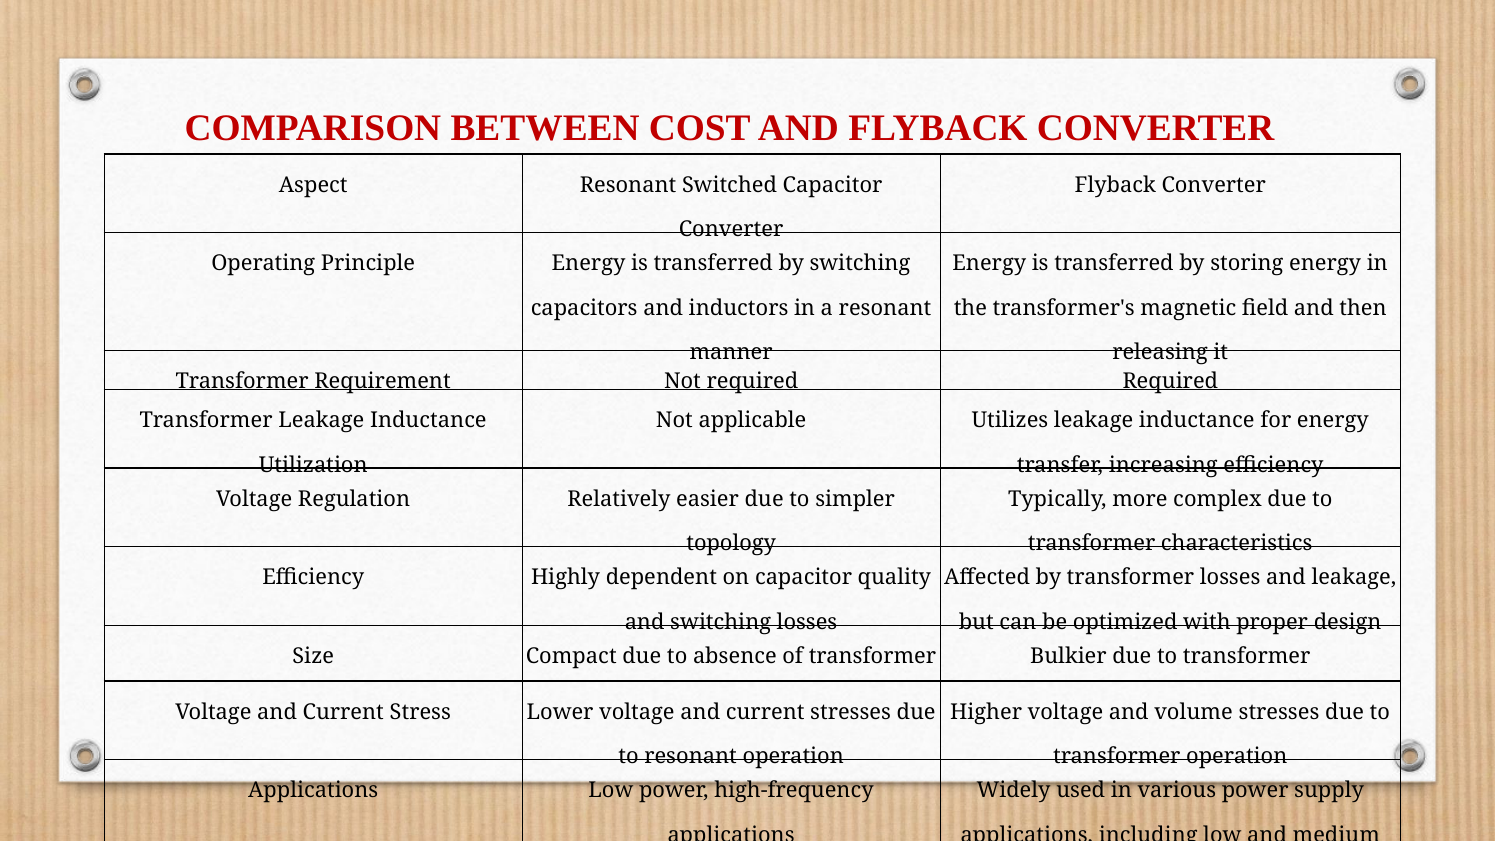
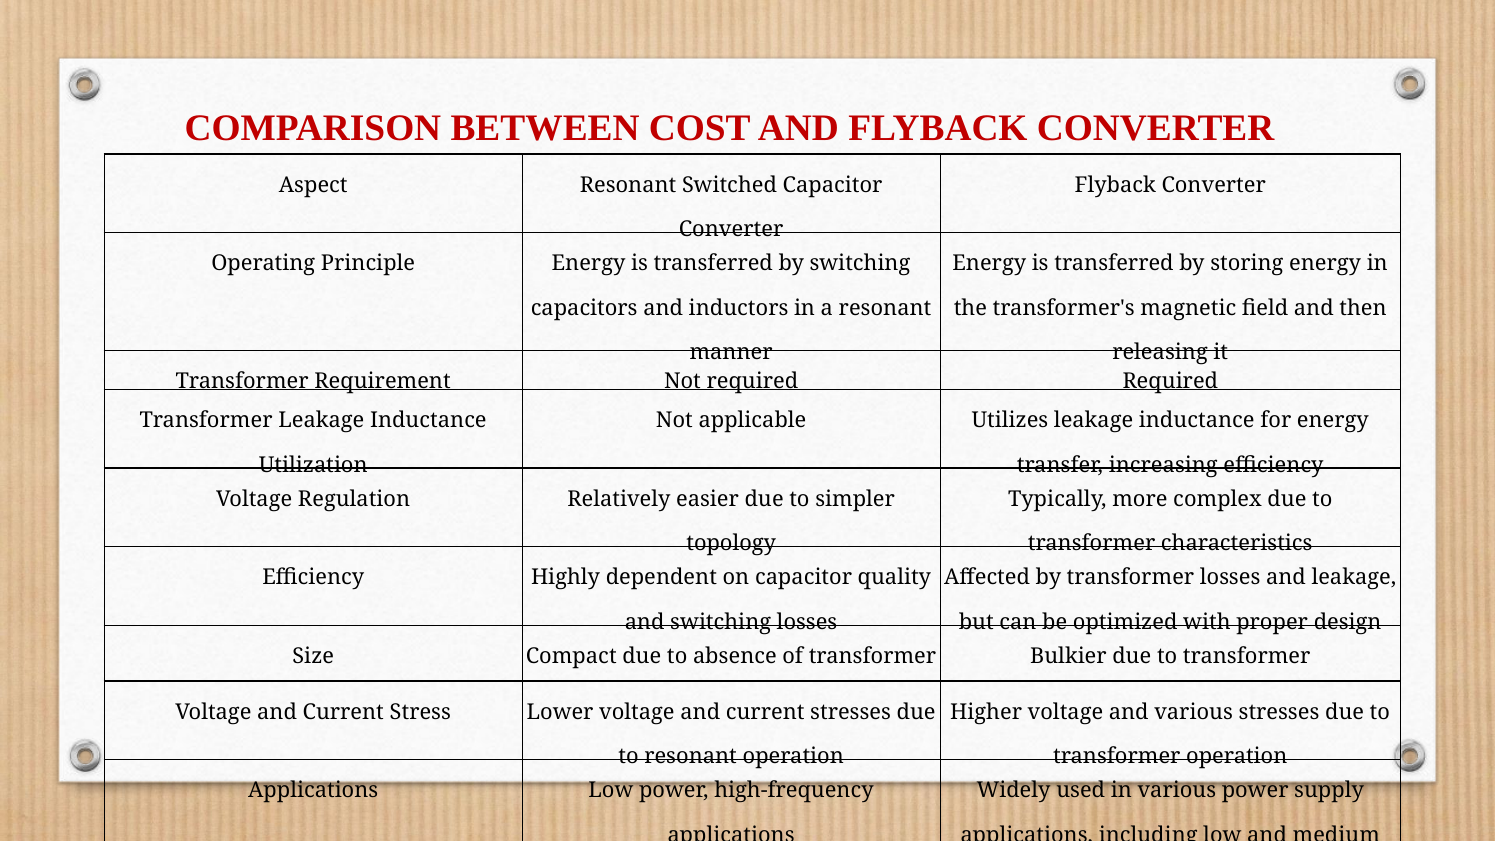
and volume: volume -> various (1194, 712)
